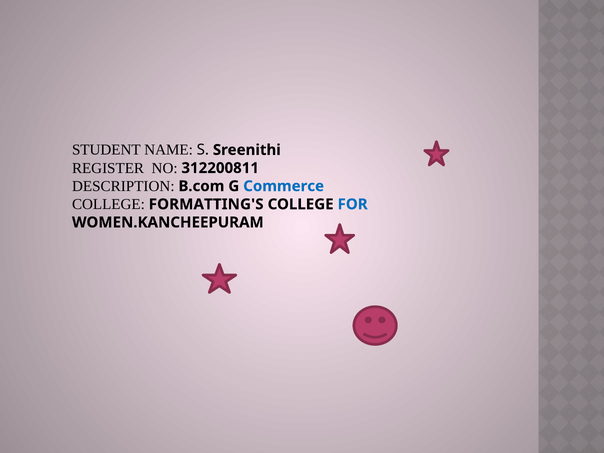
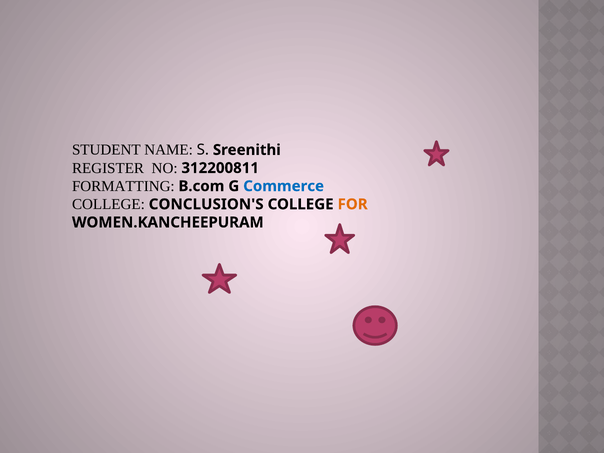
DESCRIPTION: DESCRIPTION -> FORMATTING (123, 186)
FORMATTING'S: FORMATTING'S -> CONCLUSION'S (206, 204)
FOR colour: blue -> orange (353, 204)
